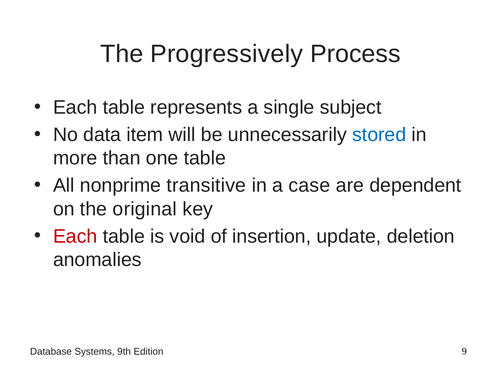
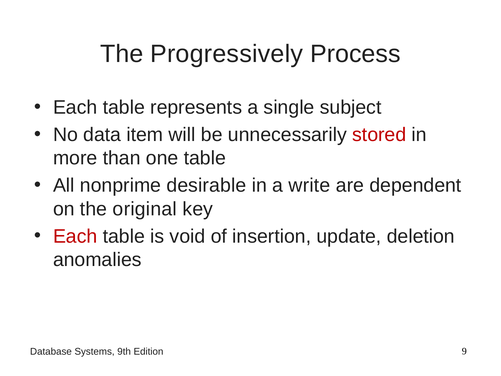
stored colour: blue -> red (379, 135)
transitive: transitive -> desirable (206, 185)
case: case -> write (309, 185)
